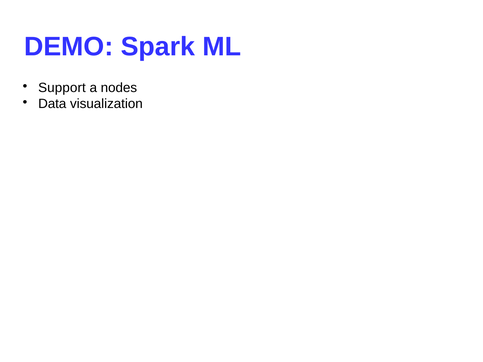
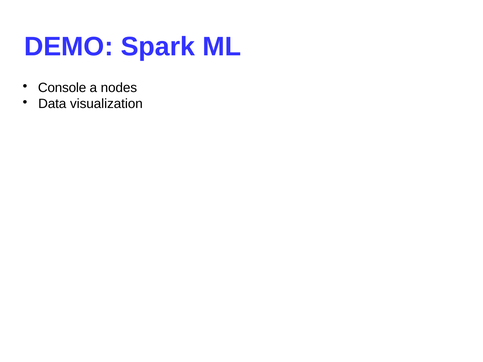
Support: Support -> Console (62, 88)
